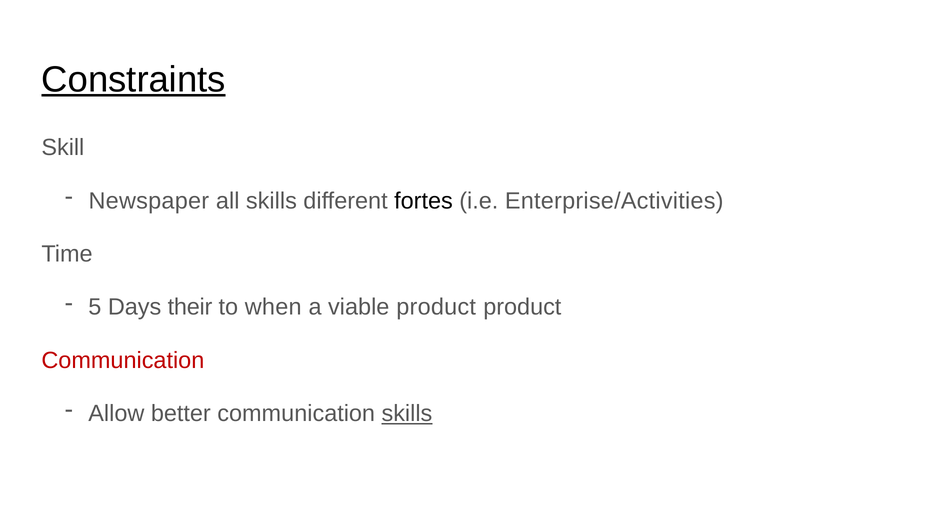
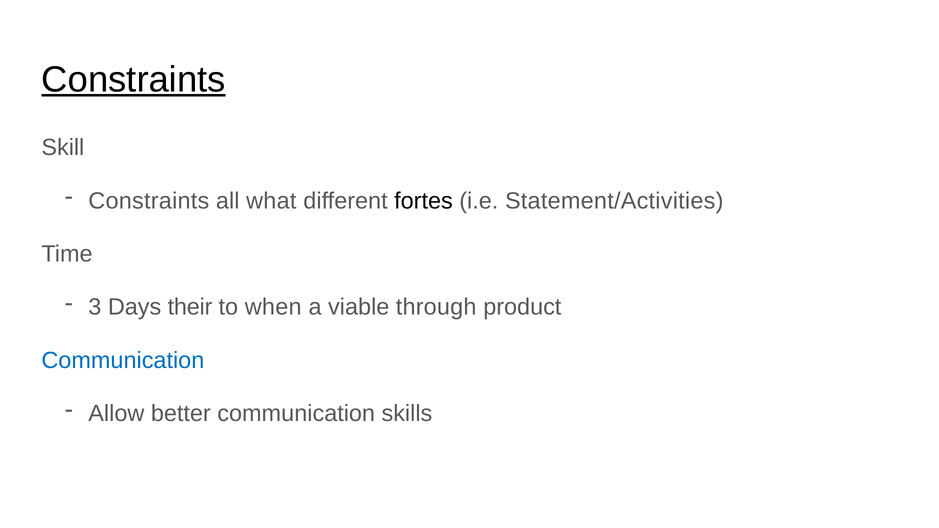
Newspaper: Newspaper -> Constraints (149, 201)
all skills: skills -> what (271, 201)
Enterprise/Activities: Enterprise/Activities -> Statement/Activities (614, 201)
5: 5 -> 3 (95, 307)
viable product: product -> through (436, 307)
Communication colour: red -> blue (123, 361)
skills underline: present -> none (407, 414)
